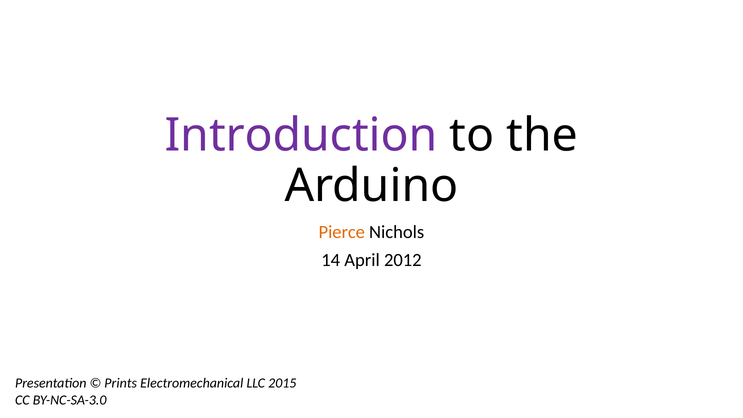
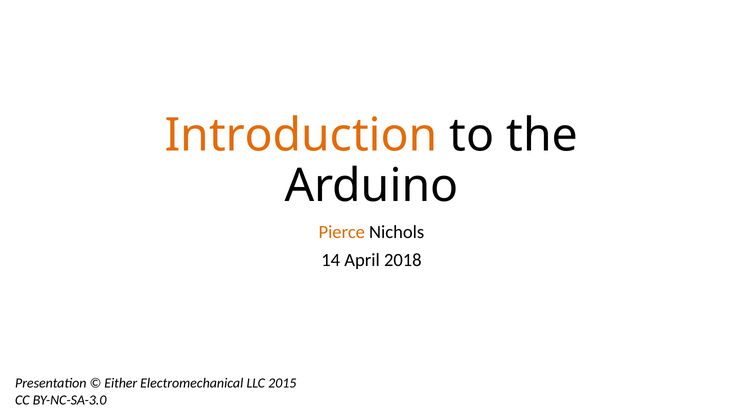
Introduction colour: purple -> orange (301, 136)
2012: 2012 -> 2018 (403, 260)
Prints: Prints -> Either (121, 383)
